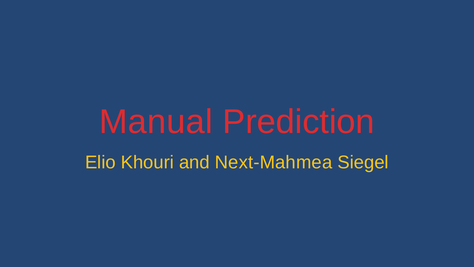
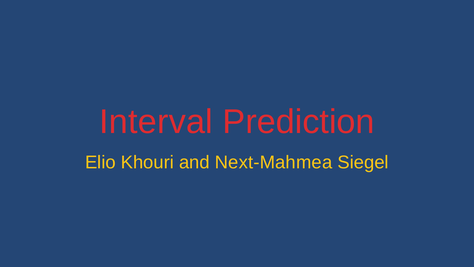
Manual: Manual -> Interval (156, 122)
